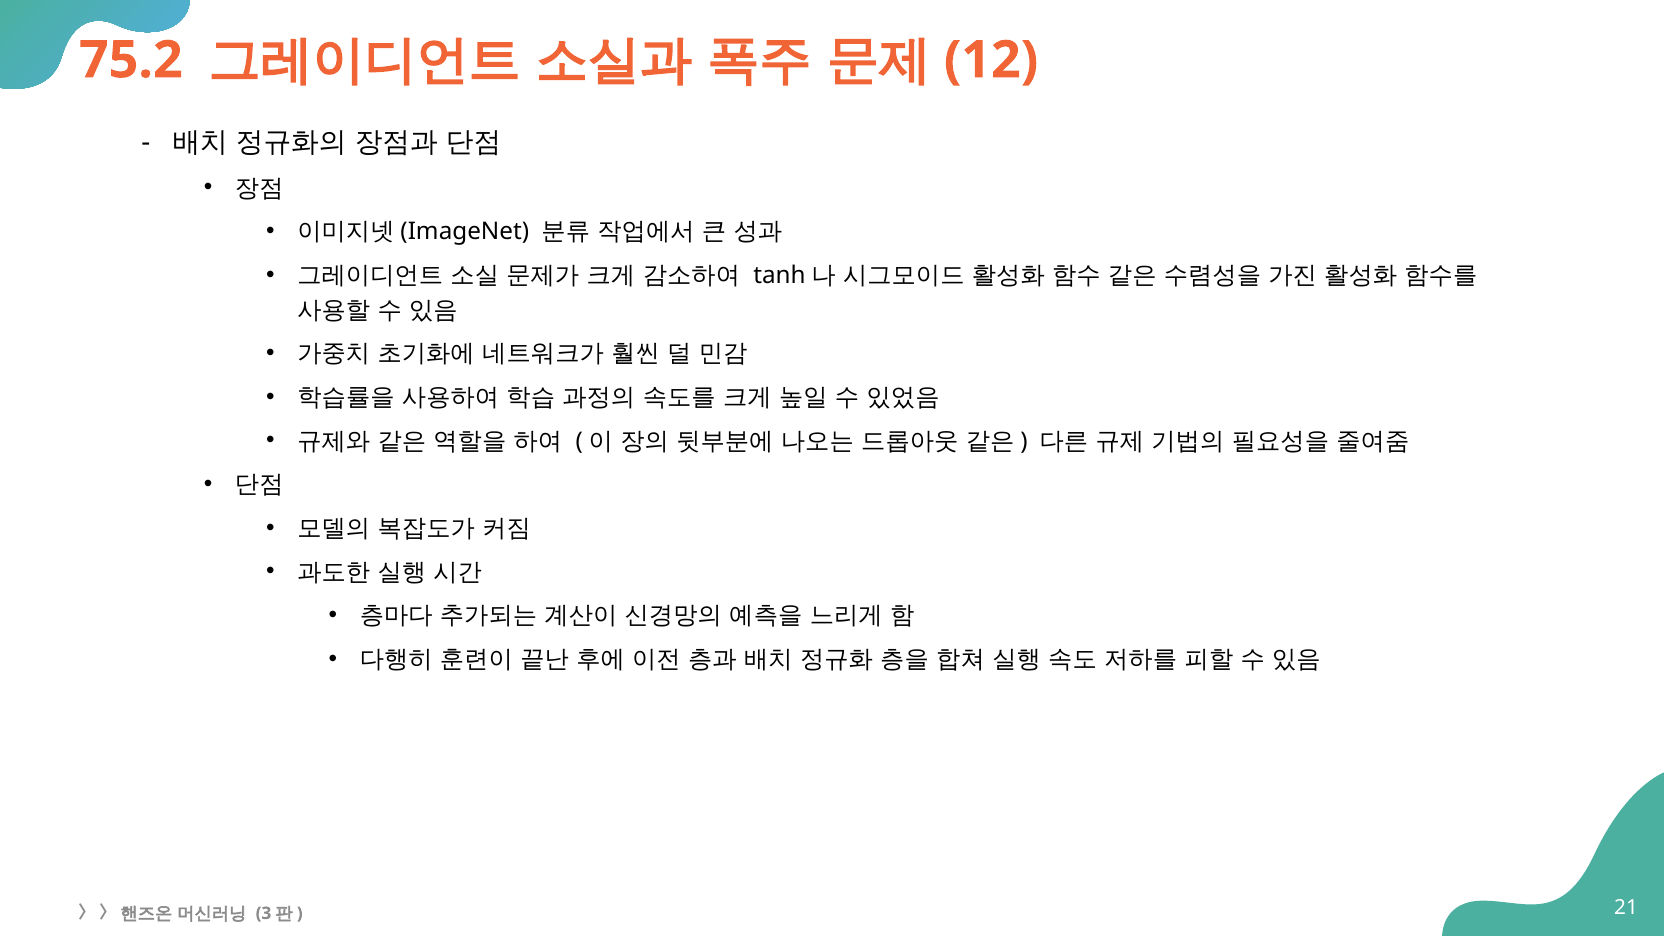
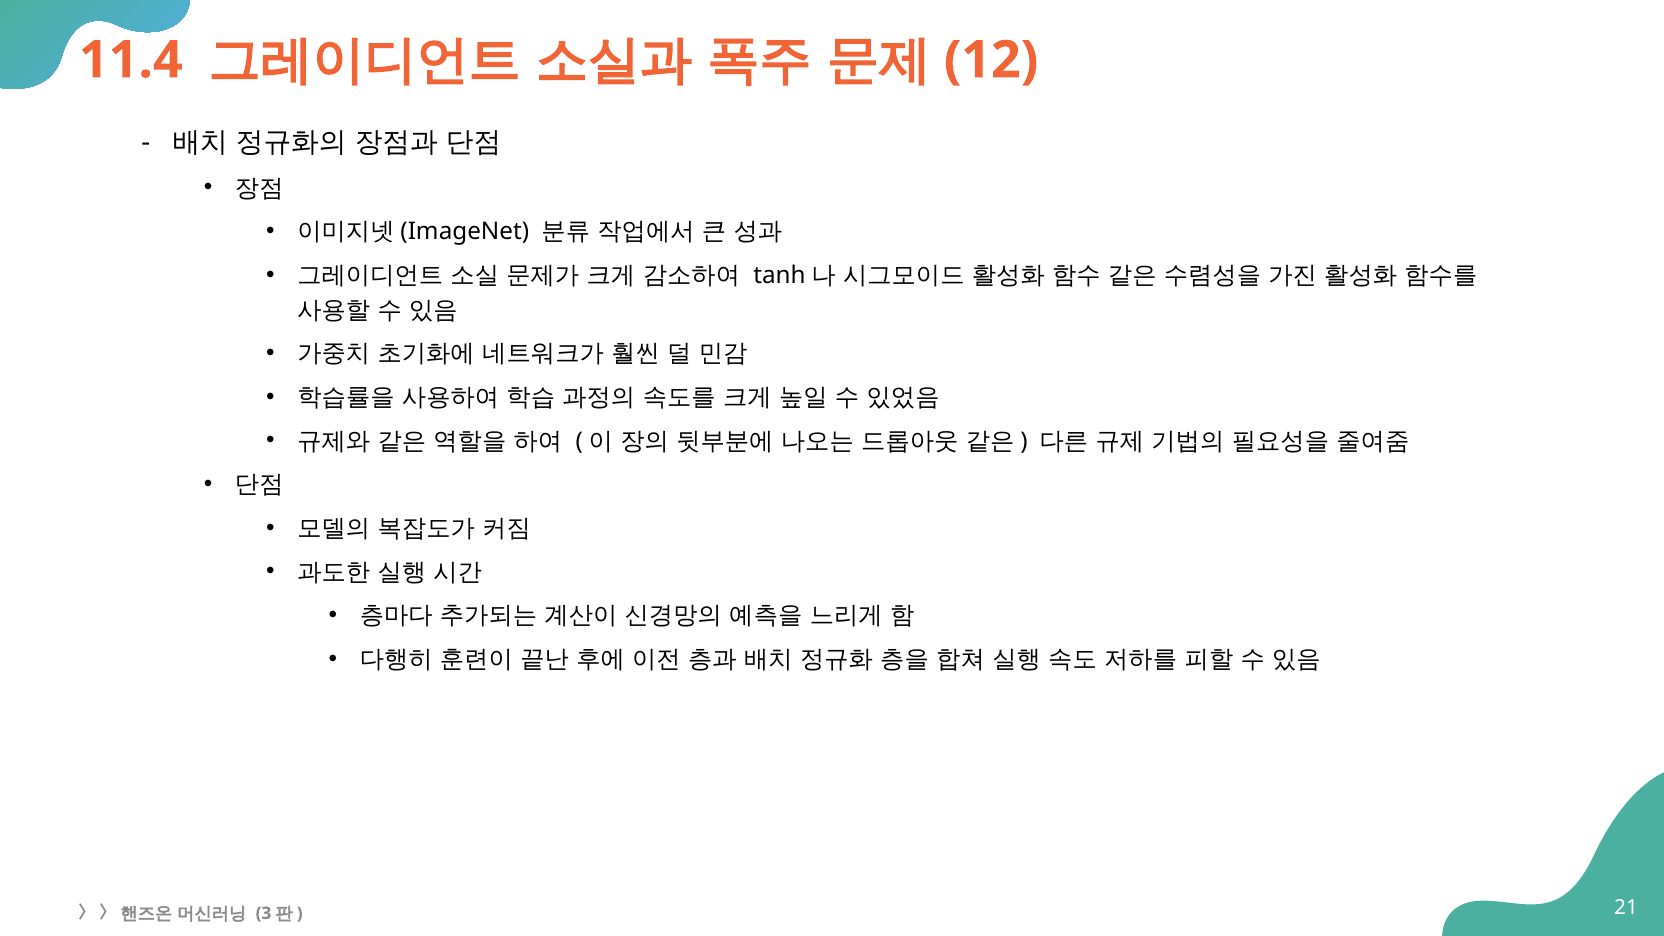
75.2: 75.2 -> 11.4 (131, 60)
